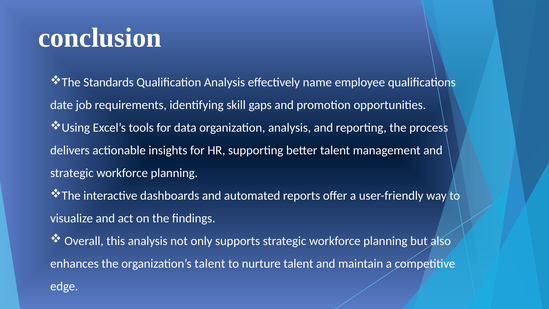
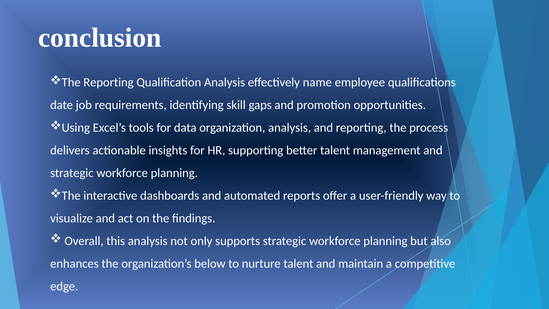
The Standards: Standards -> Reporting (109, 82)
organization’s talent: talent -> below (210, 263)
